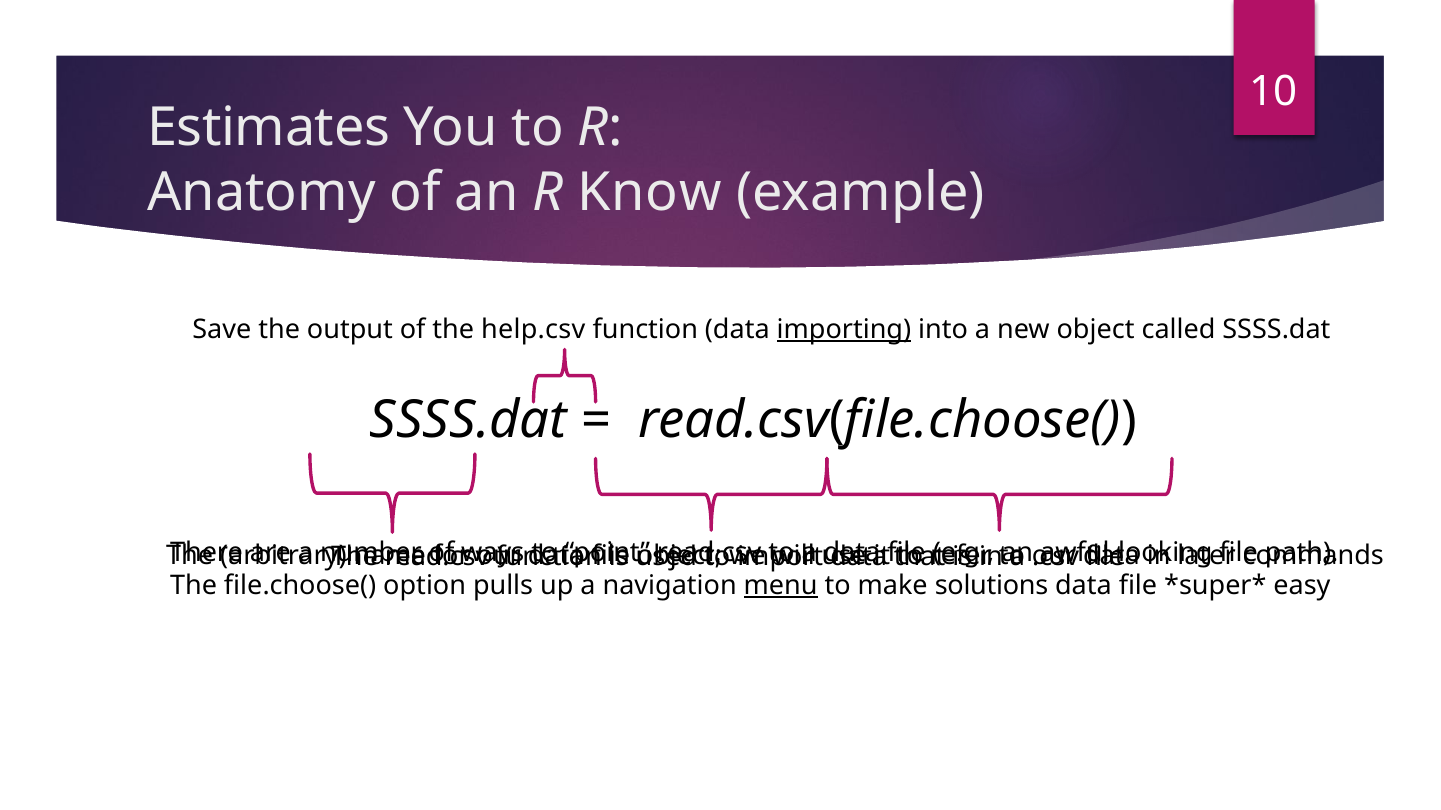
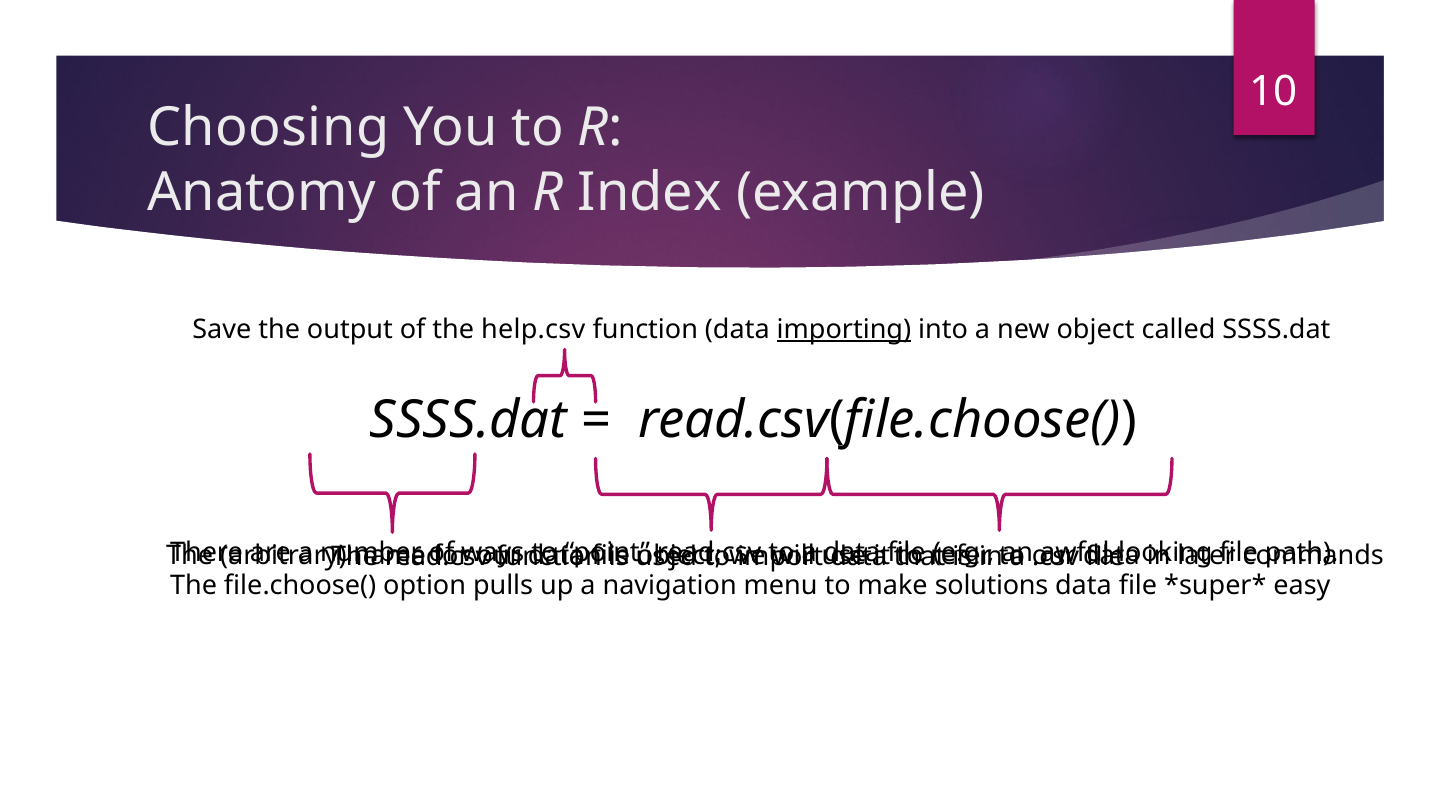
Estimates: Estimates -> Choosing (268, 128)
Know: Know -> Index (650, 193)
menu underline: present -> none (781, 586)
